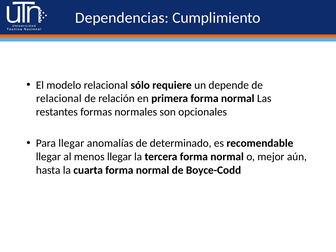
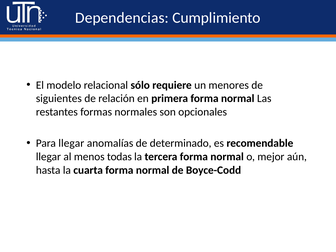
depende: depende -> menores (229, 85)
relacional: relacional -> siguientes (59, 99)
menos llegar: llegar -> todas (119, 157)
